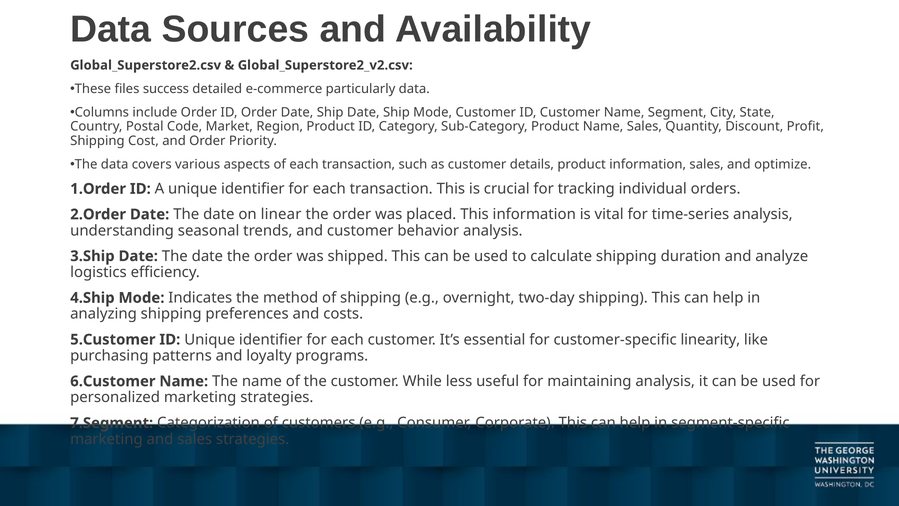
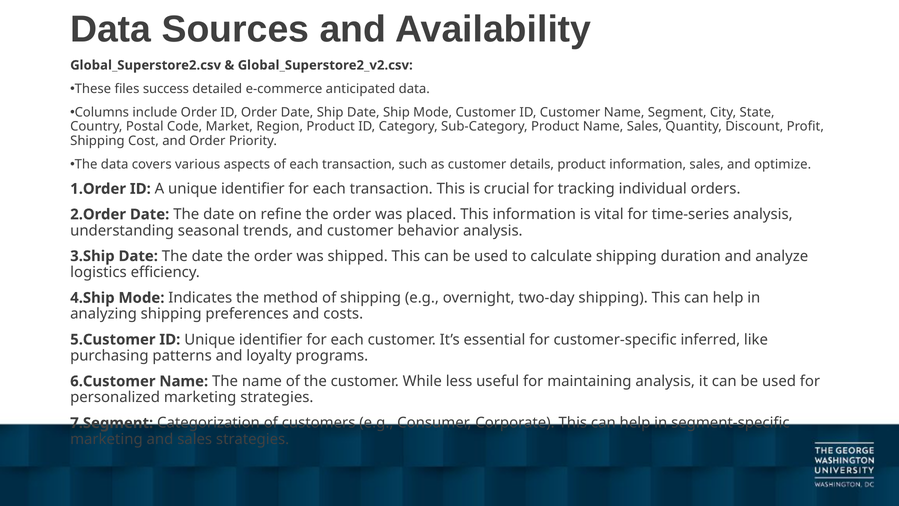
particularly: particularly -> anticipated (361, 89)
linear: linear -> refine (281, 214)
linearity: linearity -> inferred (710, 339)
